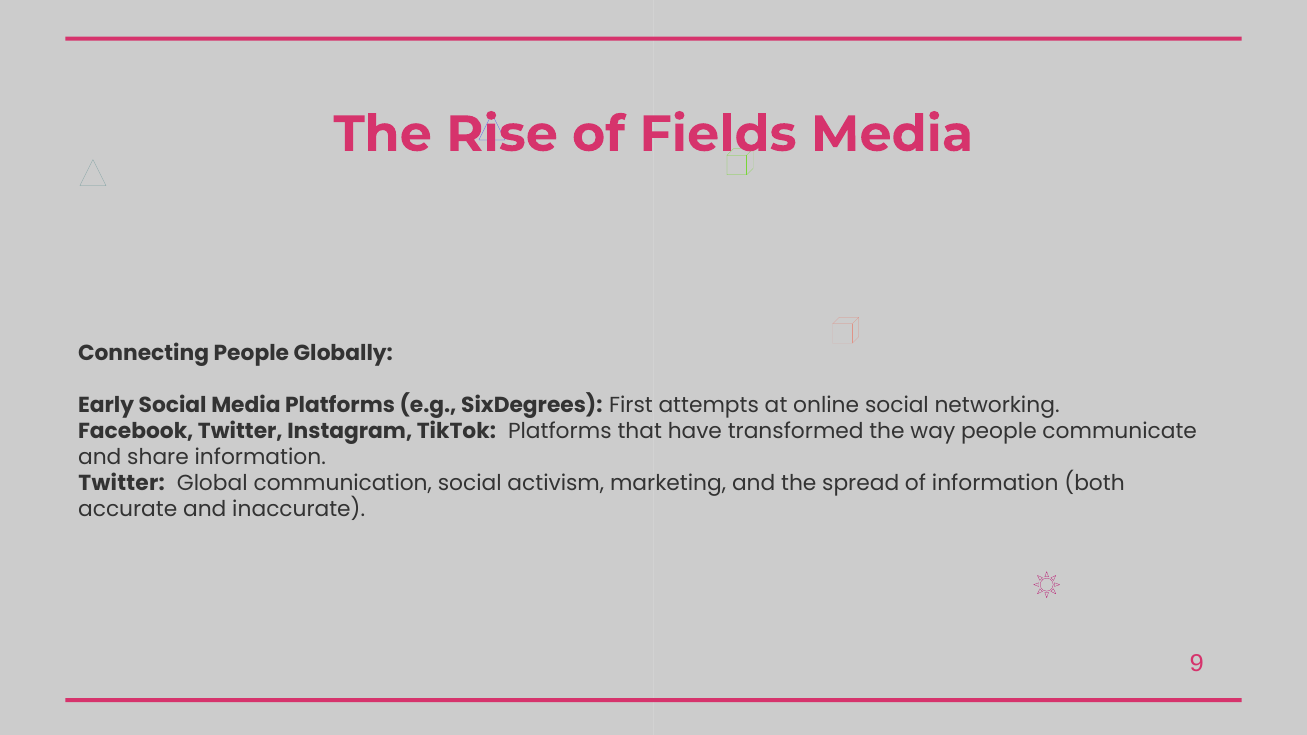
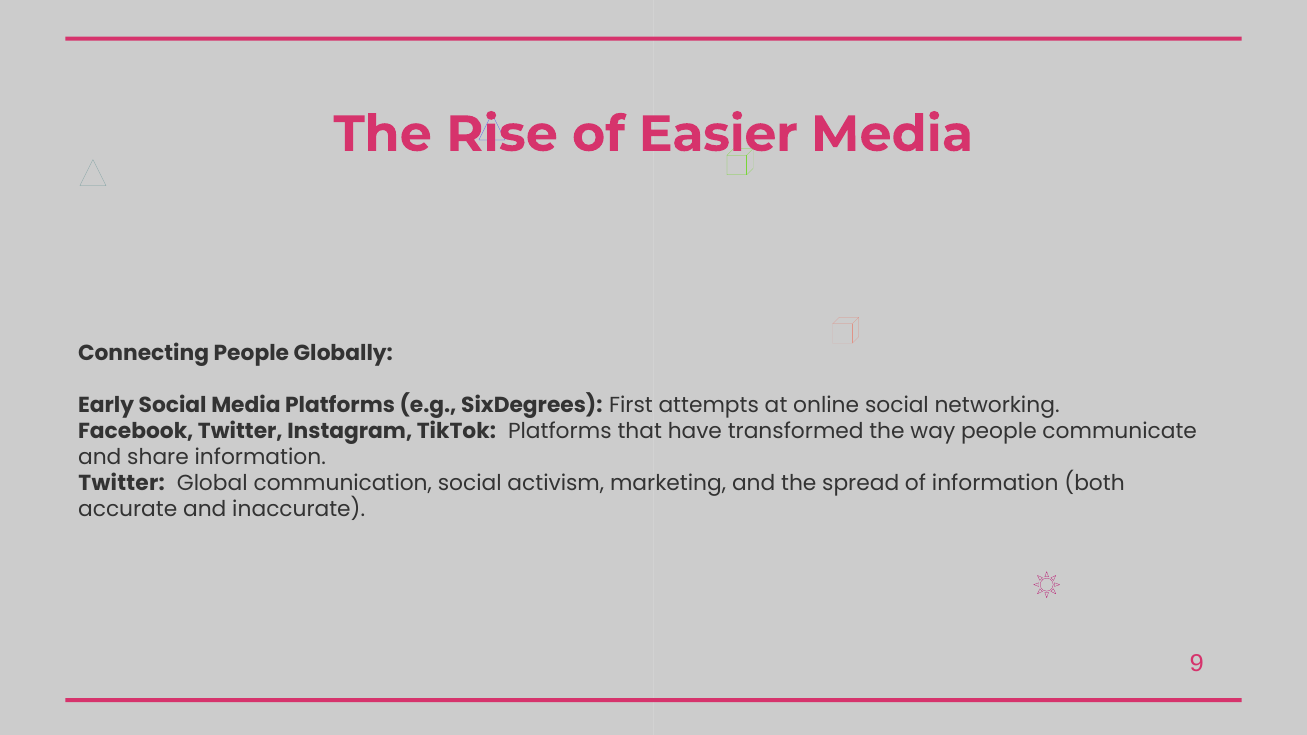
Fields: Fields -> Easier (718, 134)
